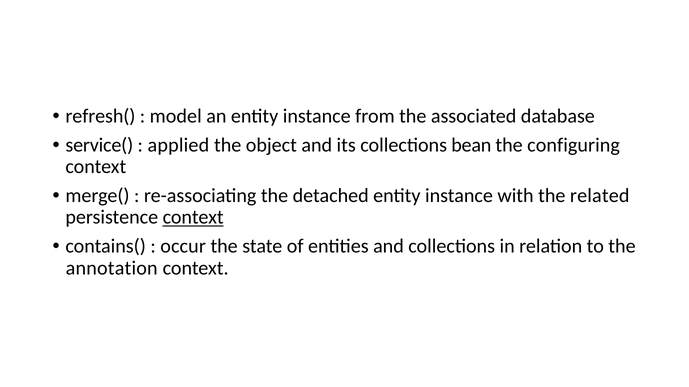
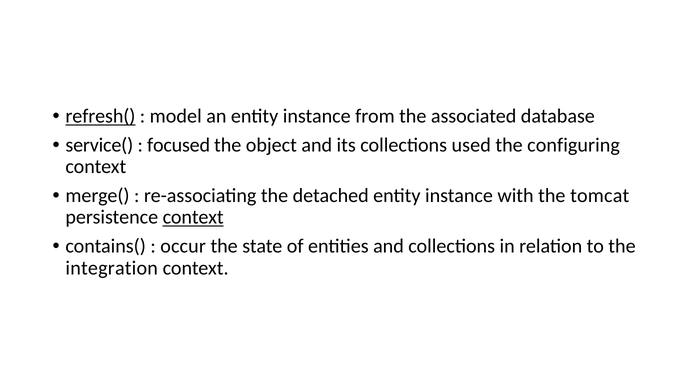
refresh( underline: none -> present (100, 116)
applied: applied -> focused (179, 145)
bean: bean -> used (471, 145)
related: related -> tomcat (600, 196)
annotation: annotation -> integration (112, 268)
